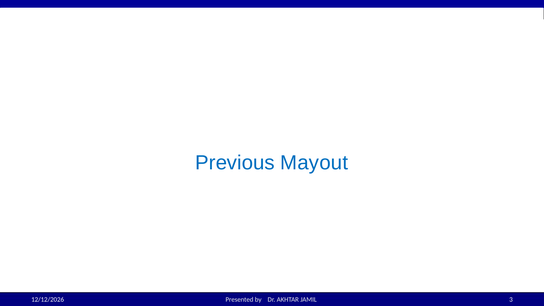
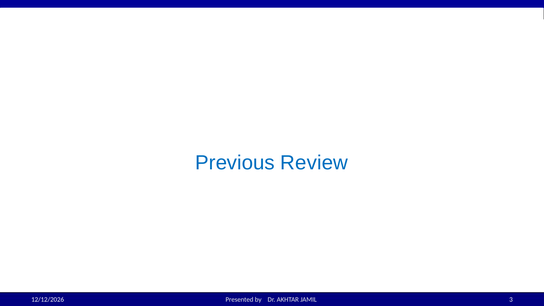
Mayout: Mayout -> Review (314, 163)
